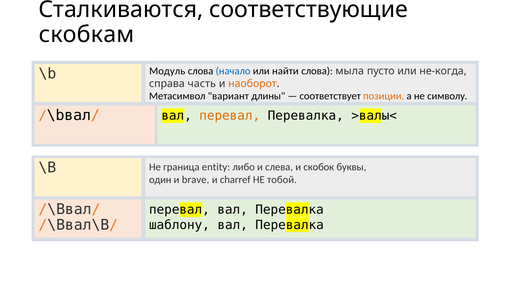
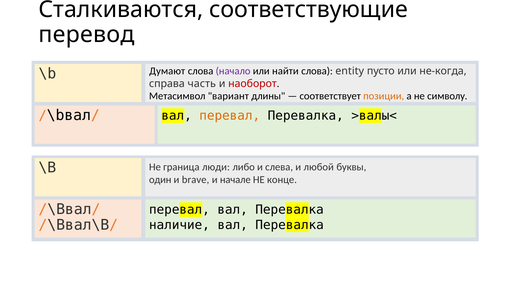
скобкам: скобкам -> перевод (87, 35)
Модуль: Модуль -> Думают (167, 71)
начало colour: blue -> purple (233, 71)
мыла: мыла -> entity (350, 71)
наоборот colour: orange -> red (252, 84)
entity: entity -> люди (216, 167)
скобок: скобок -> любой (319, 167)
charref: charref -> начале (235, 180)
тобой: тобой -> конце (282, 180)
шаблону: шаблону -> наличие (179, 225)
